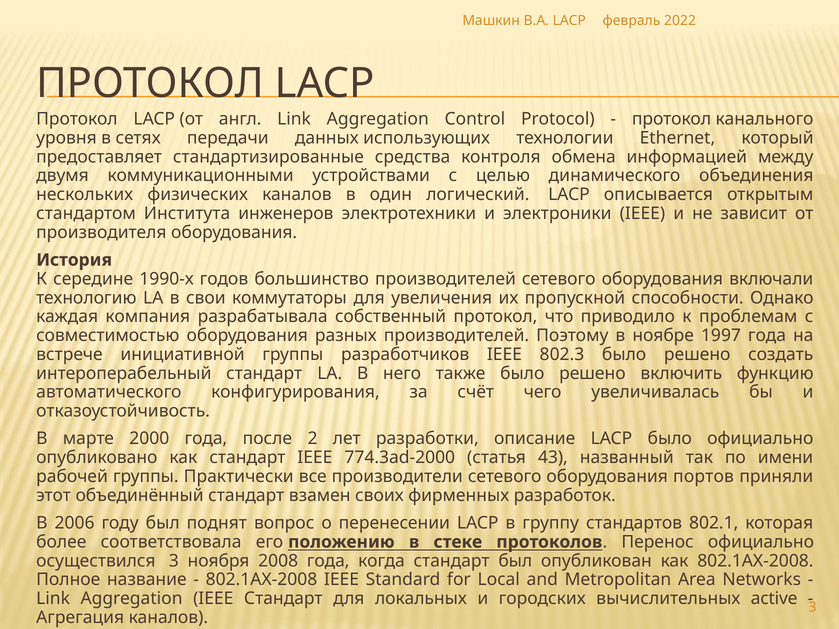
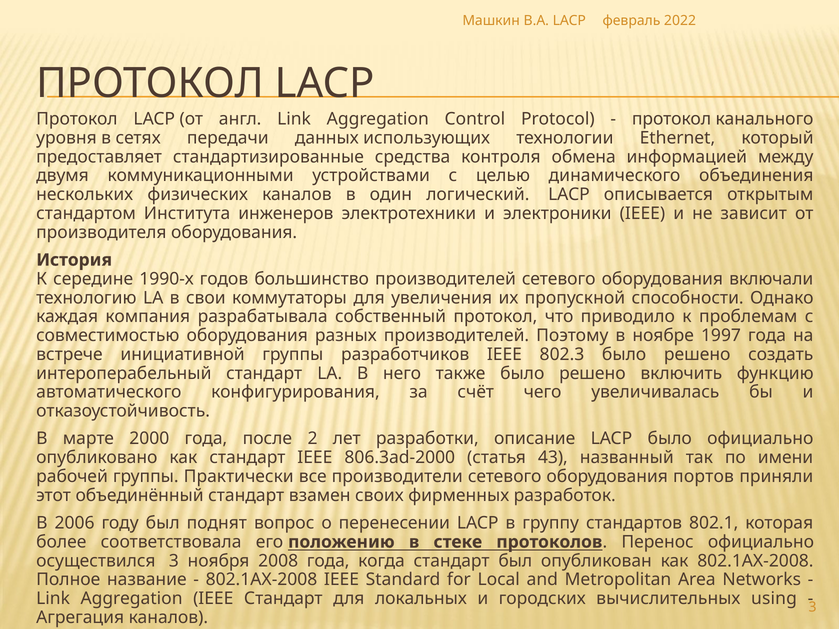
774.3ad-2000: 774.3ad-2000 -> 806.3ad-2000 (400, 458)
active: active -> using (774, 599)
